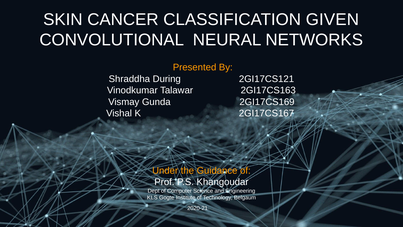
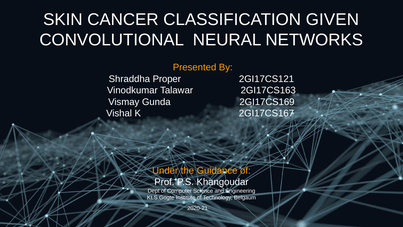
During: During -> Proper (167, 79)
